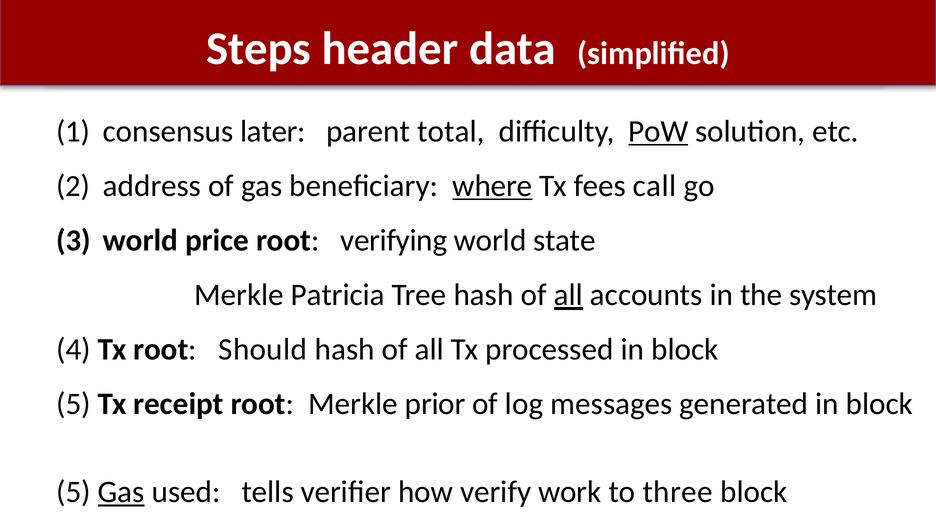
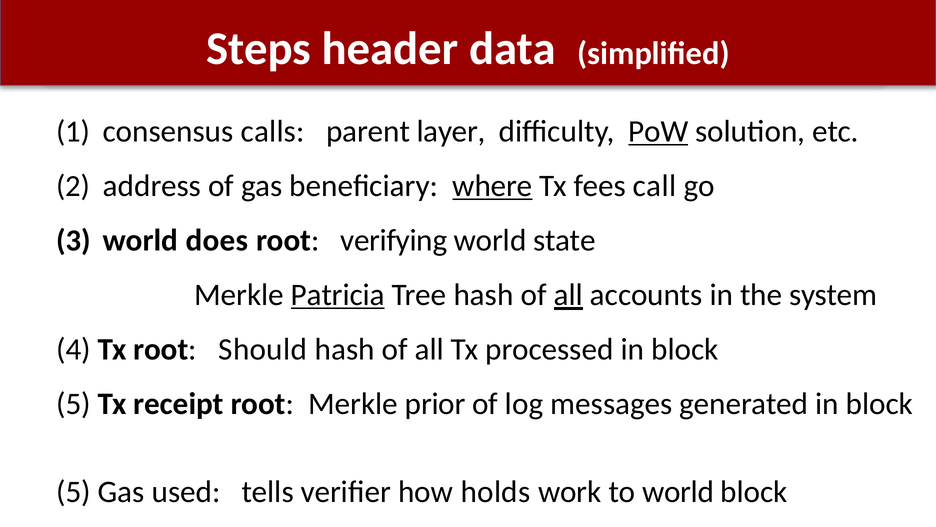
later: later -> calls (273, 131)
total: total -> layer (451, 131)
price: price -> does (217, 240)
Patricia underline: none -> present (338, 295)
Gas underline: present -> none (121, 492)
verify: verify -> holds (495, 492)
to three: three -> world (678, 492)
